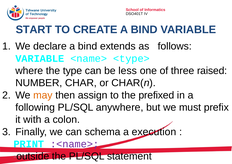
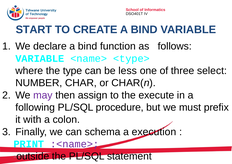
extends: extends -> function (118, 46)
raised: raised -> select (212, 71)
may colour: orange -> purple (43, 95)
prefixed: prefixed -> execute (156, 95)
anywhere: anywhere -> procedure (120, 107)
